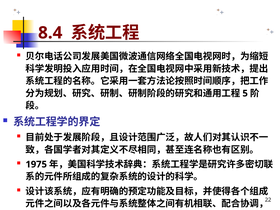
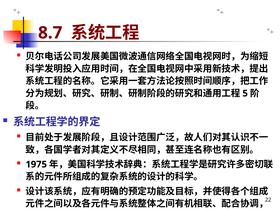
8.4: 8.4 -> 8.7 (50, 33)
